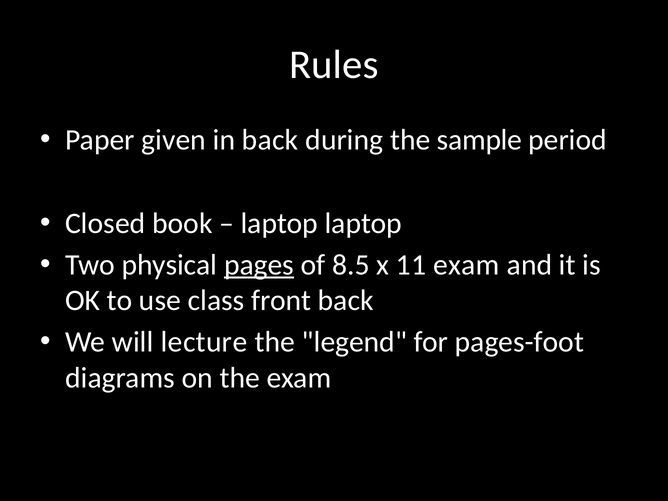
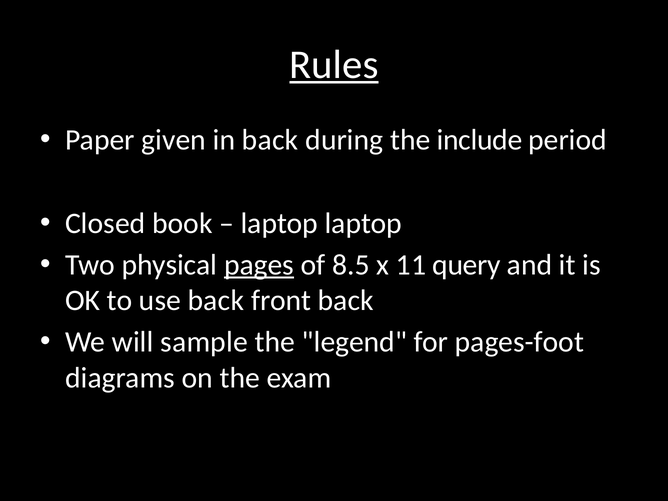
Rules underline: none -> present (334, 65)
sample: sample -> include (479, 140)
11 exam: exam -> query (467, 265)
use class: class -> back (216, 301)
lecture: lecture -> sample (204, 342)
